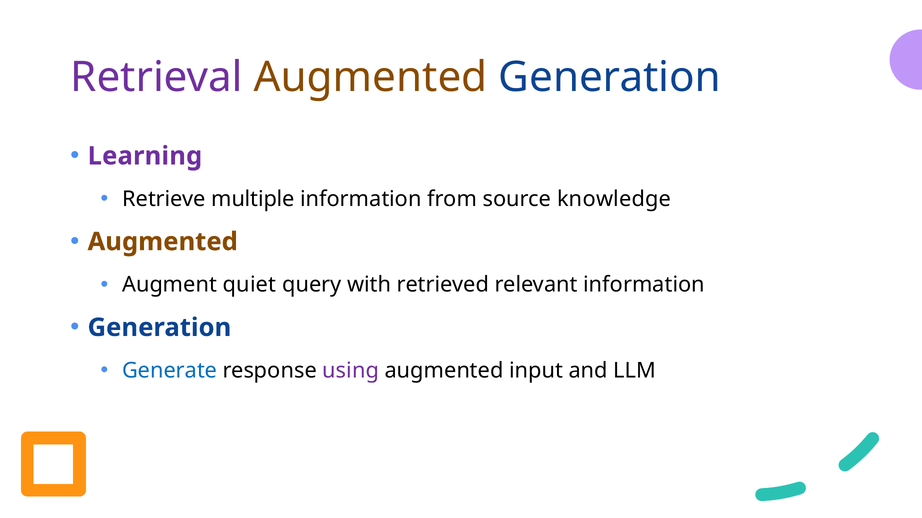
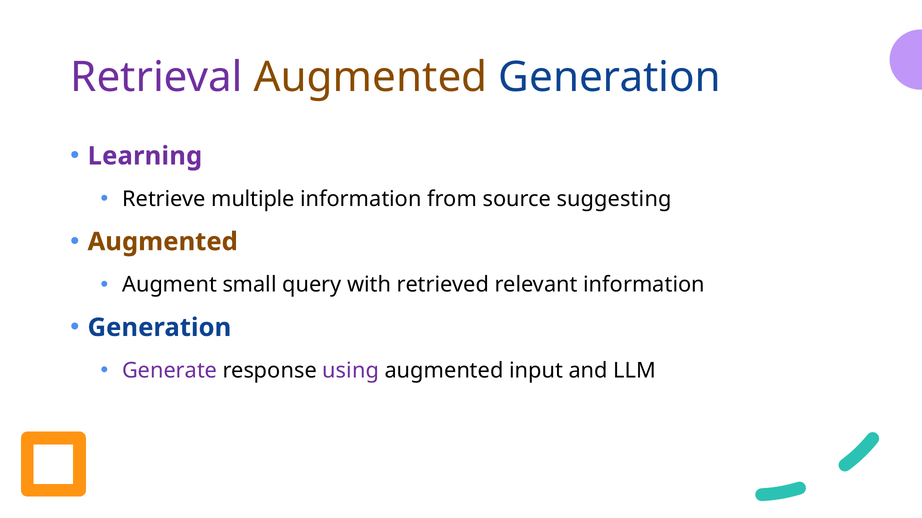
knowledge: knowledge -> suggesting (614, 199)
quiet: quiet -> small (250, 285)
Generate colour: blue -> purple (170, 371)
